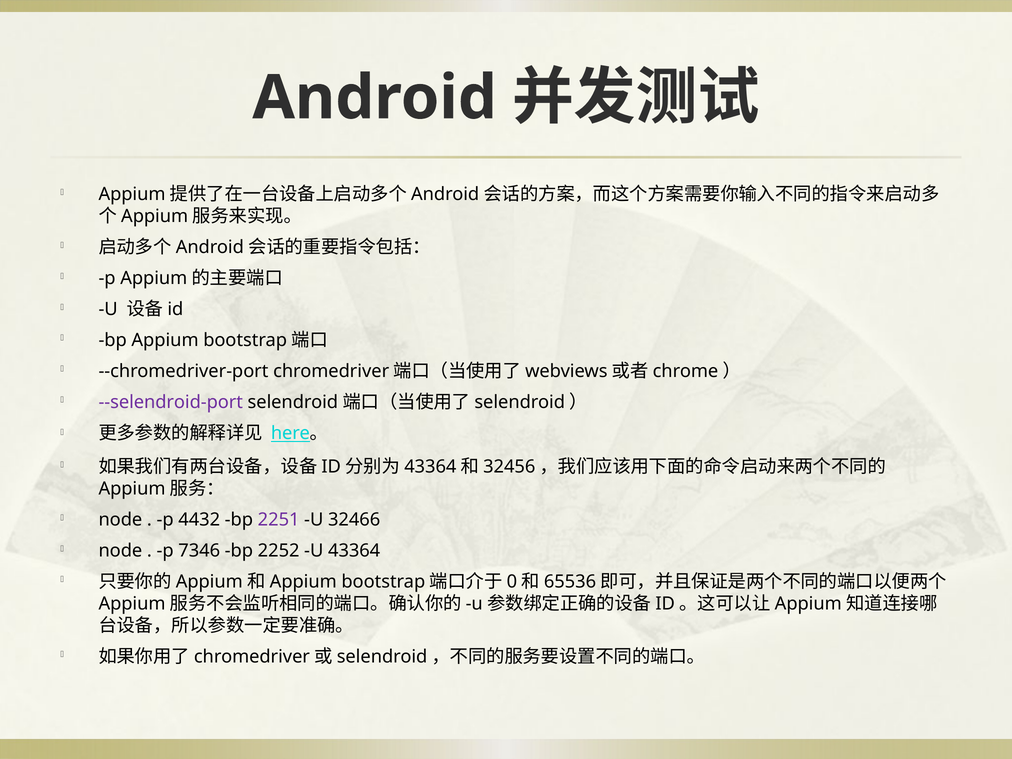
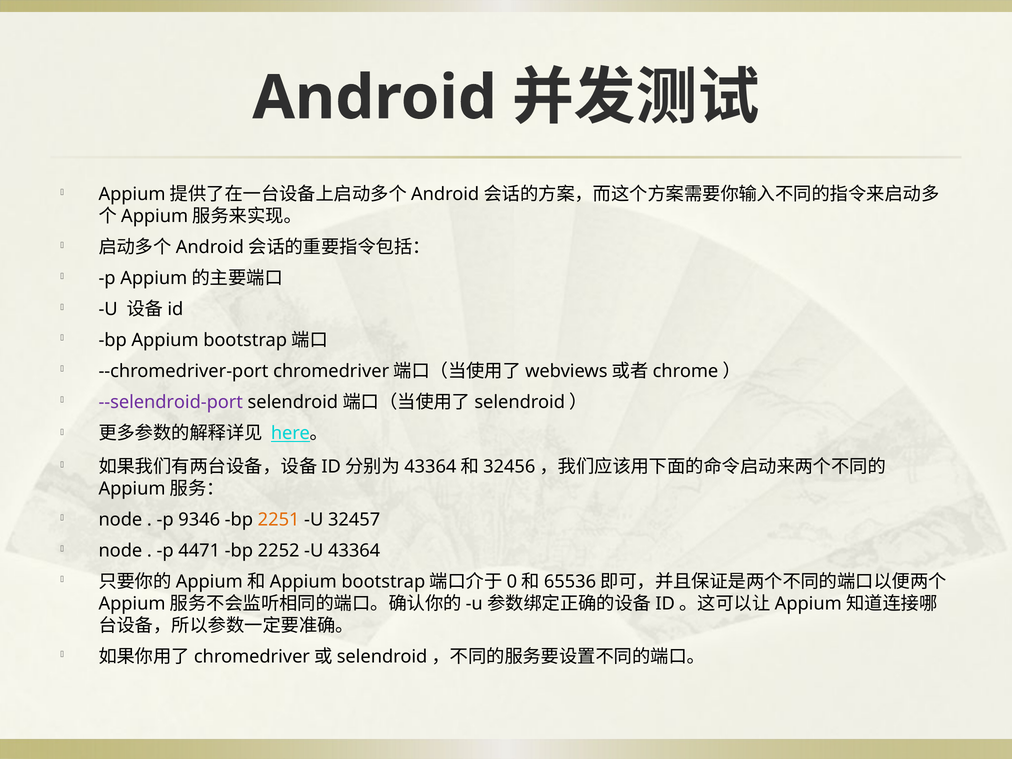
4432: 4432 -> 9346 (199, 520)
2251 colour: purple -> orange (279, 520)
32466: 32466 -> 32457 (354, 520)
7346: 7346 -> 4471 (199, 551)
